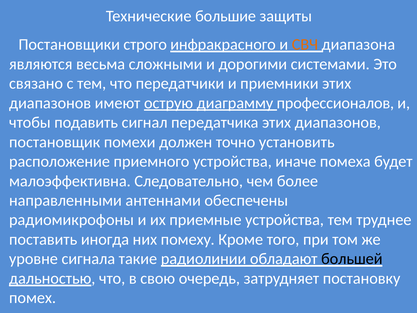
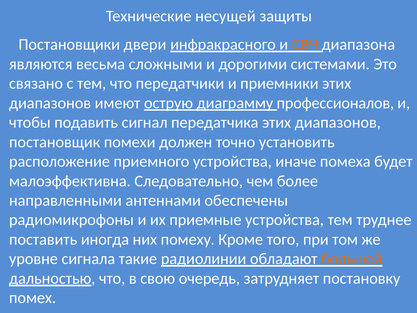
большие: большие -> несущей (225, 16)
строго: строго -> двери (145, 45)
большей colour: black -> orange (352, 259)
